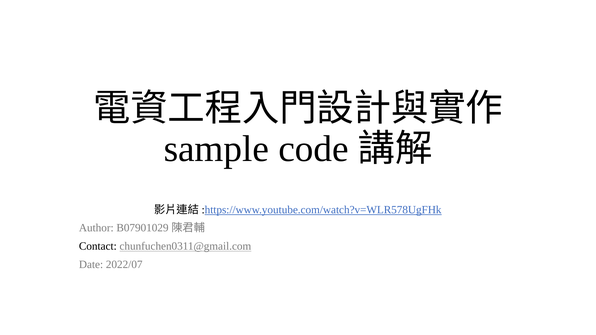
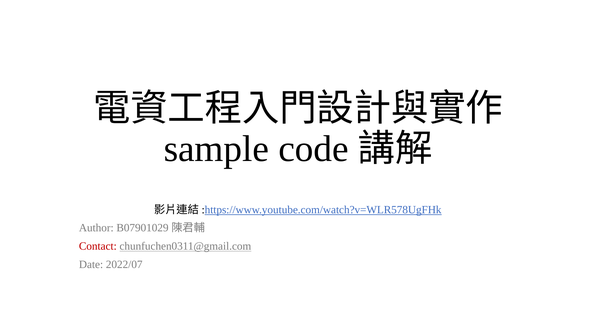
Contact colour: black -> red (98, 246)
